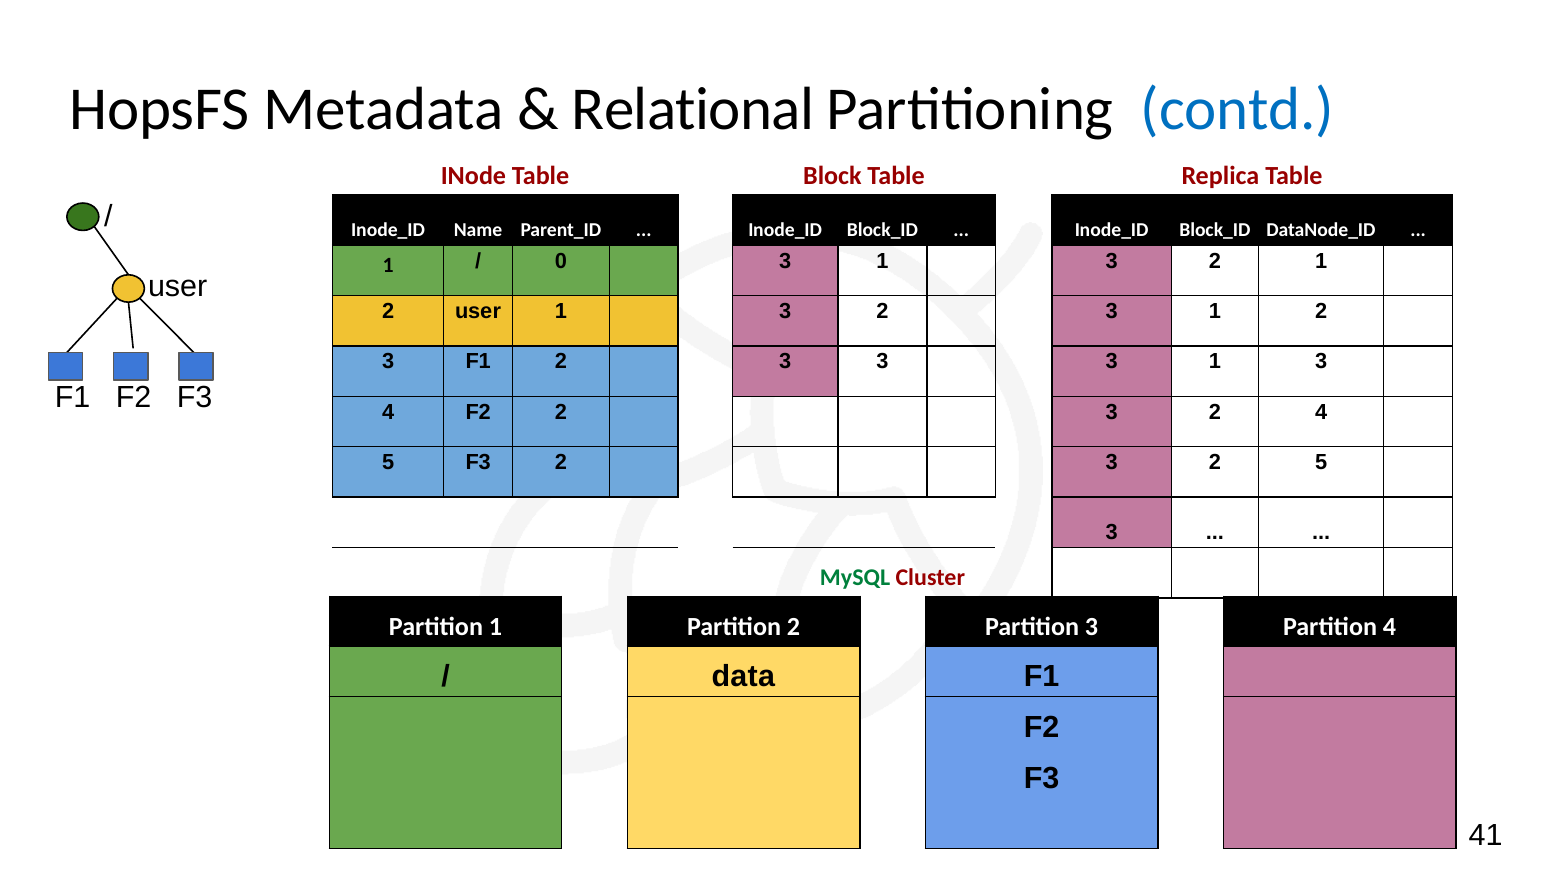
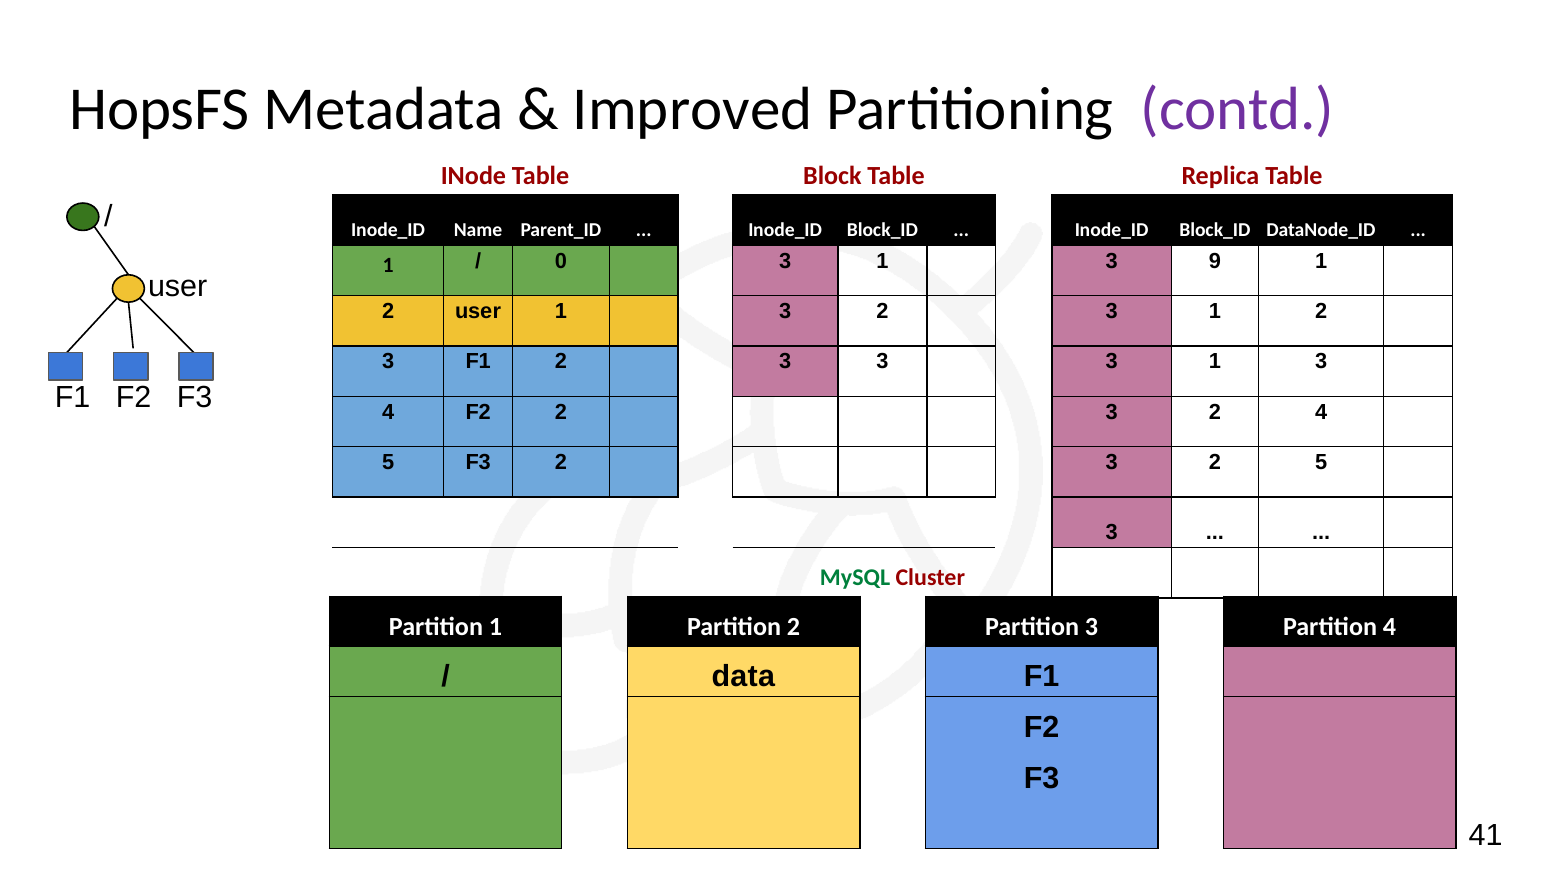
Relational: Relational -> Improved (693, 110)
contd colour: blue -> purple (1237, 110)
3 1 3 2: 2 -> 9 (1215, 261)
